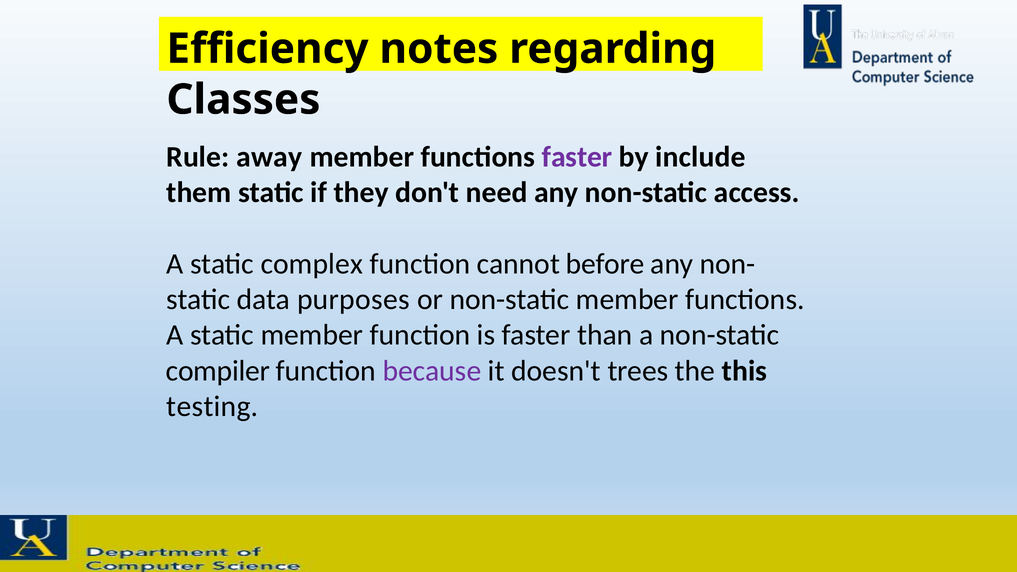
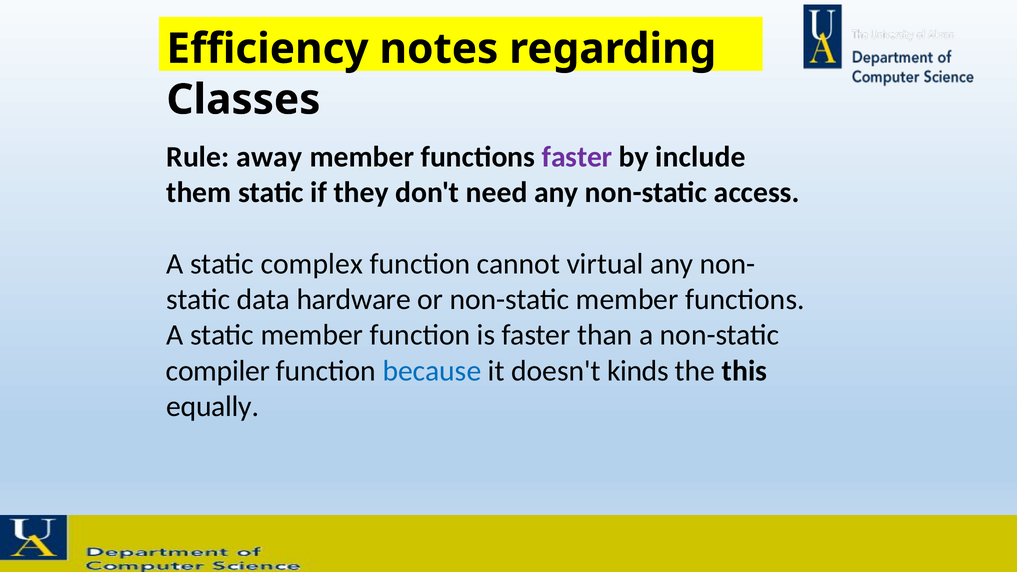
before: before -> virtual (605, 264)
purposes: purposes -> hardware (354, 300)
because colour: purple -> blue (432, 371)
trees: trees -> kinds (638, 371)
testing: testing -> equally (213, 406)
